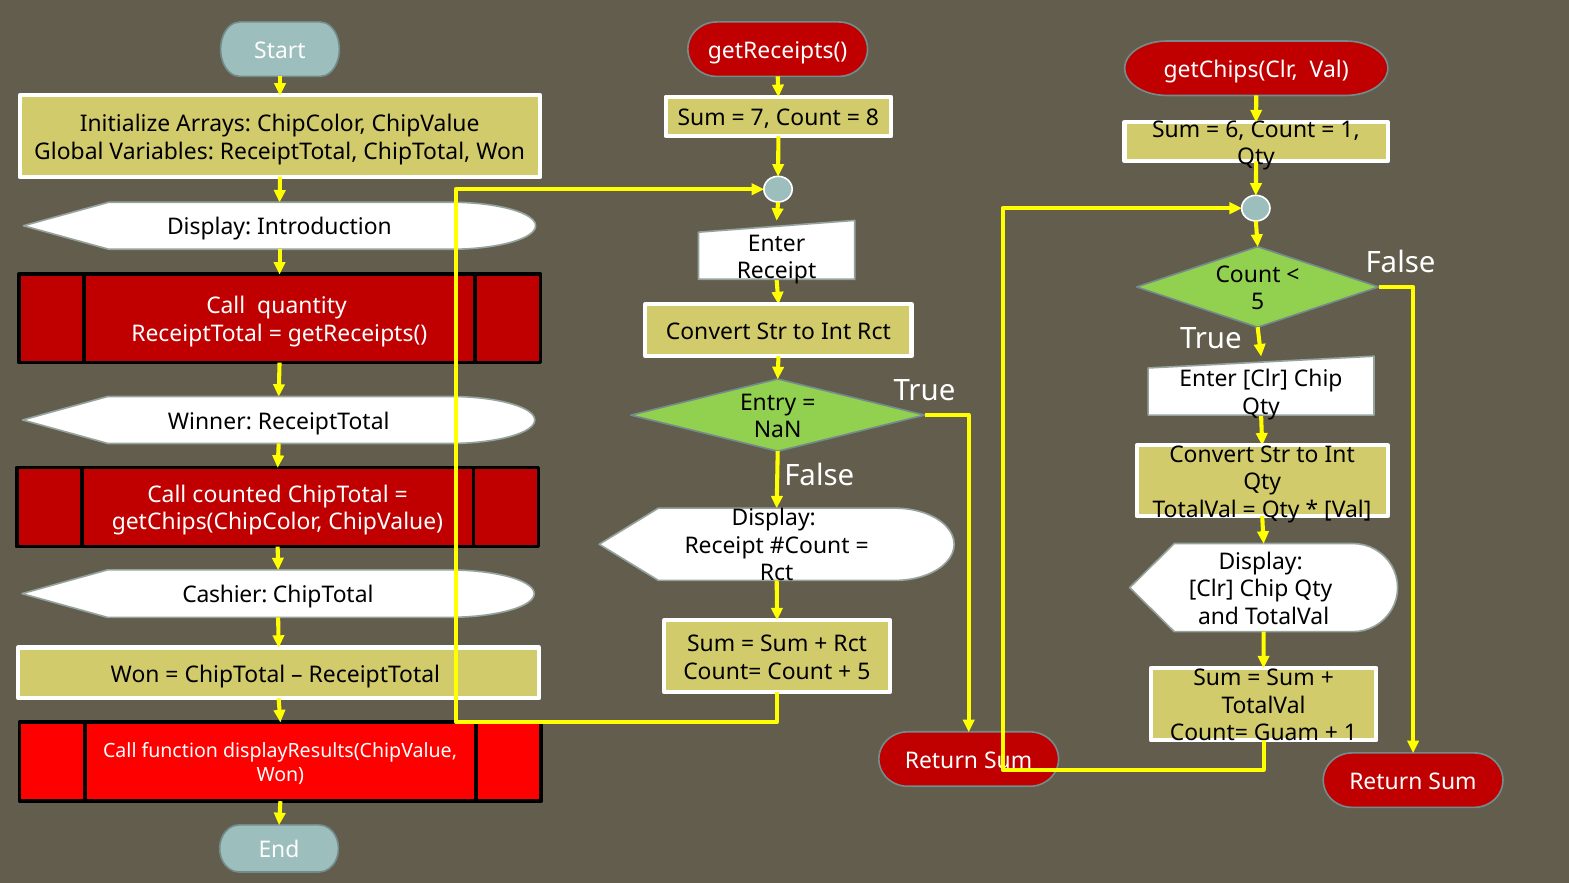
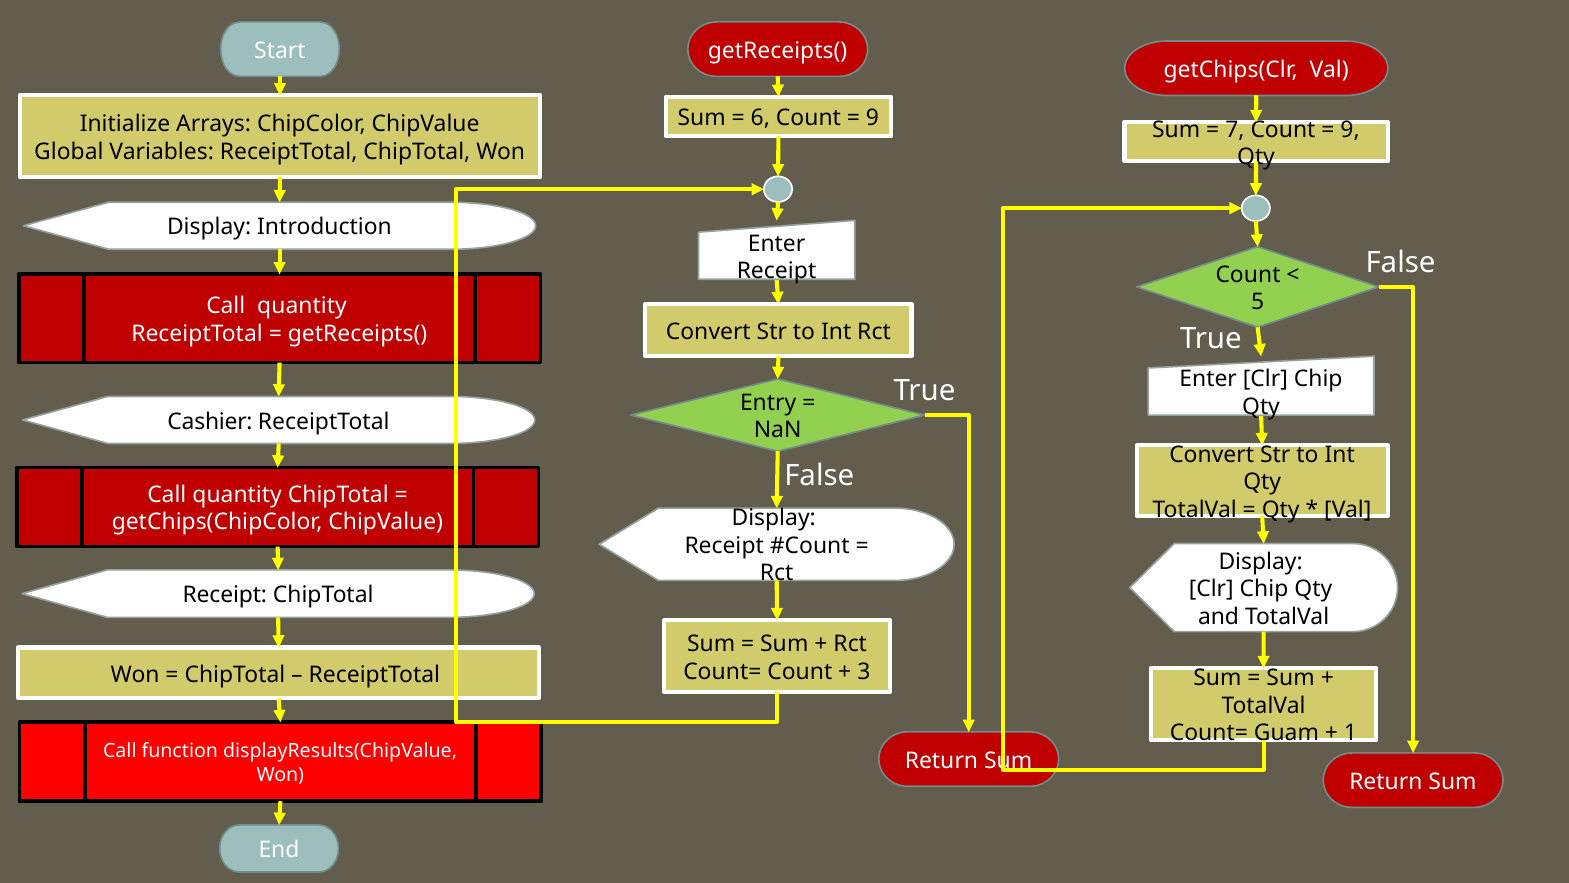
7: 7 -> 6 (760, 118)
8: 8 -> 9 (872, 118)
6: 6 -> 7 (1235, 129)
1: 1 -> 9 (1350, 129)
Winner: Winner -> Cashier (210, 421)
counted: counted -> quantity (237, 495)
Cashier: Cashier -> Receipt (225, 595)
5: 5 -> 3 (864, 671)
